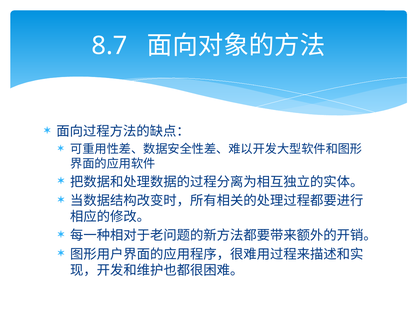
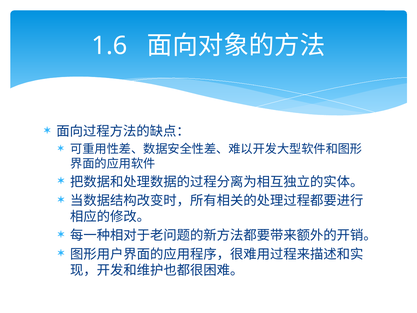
8.7: 8.7 -> 1.6 (110, 46)
